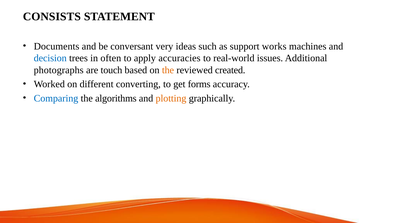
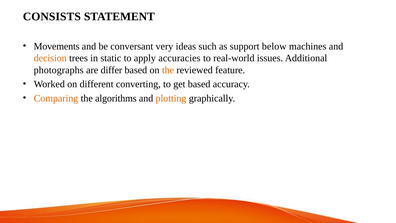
Documents: Documents -> Movements (57, 46)
works: works -> below (274, 46)
decision colour: blue -> orange (50, 58)
often: often -> static (111, 58)
touch: touch -> differ (111, 70)
created: created -> feature (230, 70)
get forms: forms -> based (199, 84)
Comparing colour: blue -> orange (56, 98)
